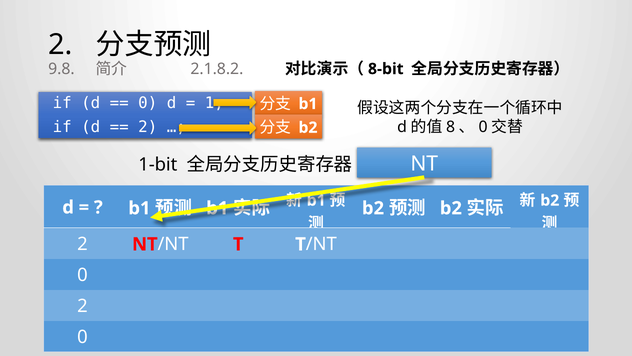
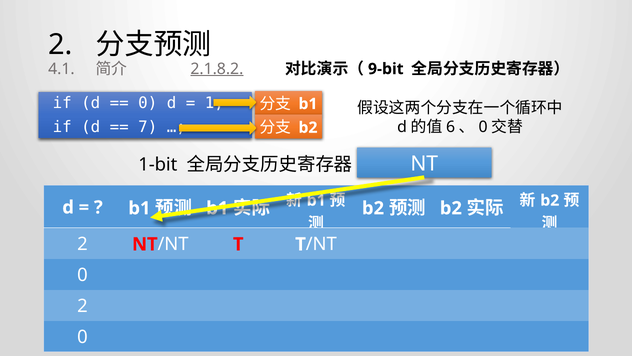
9.8: 9.8 -> 4.1 (61, 69)
2.1.8.2 underline: none -> present (217, 69)
8-bit: 8-bit -> 9-bit (386, 69)
2: 2 -> 7 (148, 127)
8: 8 -> 6 (451, 127)
